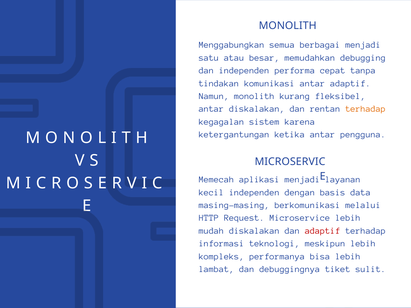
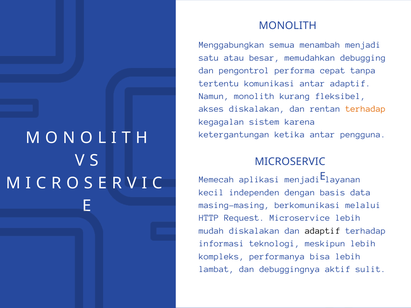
berbagai: berbagai -> menambah (320, 45)
dan independen: independen -> pengontrol (244, 71)
tindakan: tindakan -> tertentu (219, 83)
antar: antar -> akses (211, 109)
adaptif colour: red -> black (323, 231)
tiket: tiket -> aktif (338, 269)
